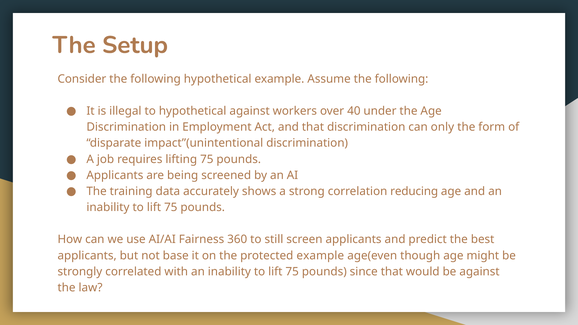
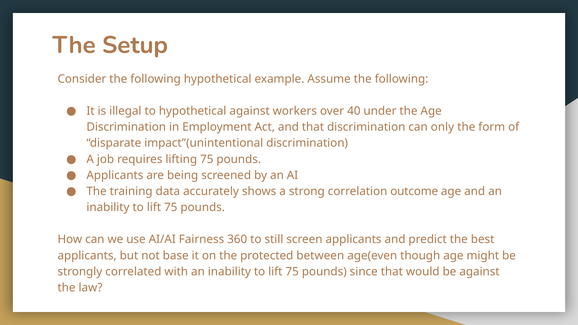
reducing: reducing -> outcome (414, 191)
protected example: example -> between (320, 256)
